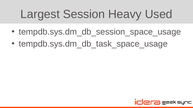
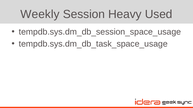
Largest: Largest -> Weekly (40, 14)
